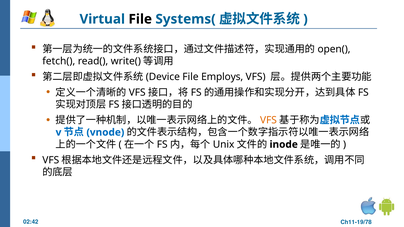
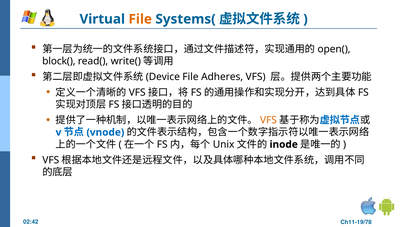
File colour: black -> orange (140, 19)
fetch(: fetch( -> block( (59, 61)
Employs: Employs -> Adheres (222, 77)
